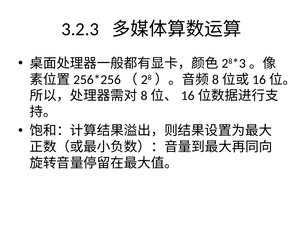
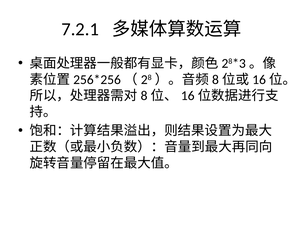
3.2.3: 3.2.3 -> 7.2.1 (80, 29)
